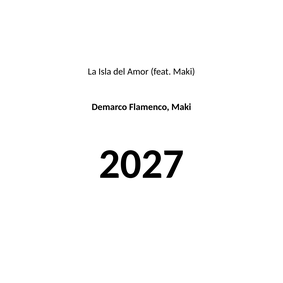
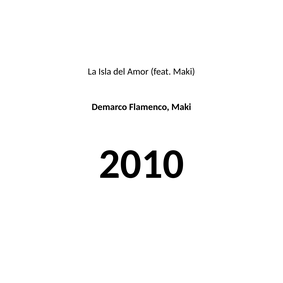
2027: 2027 -> 2010 (141, 164)
